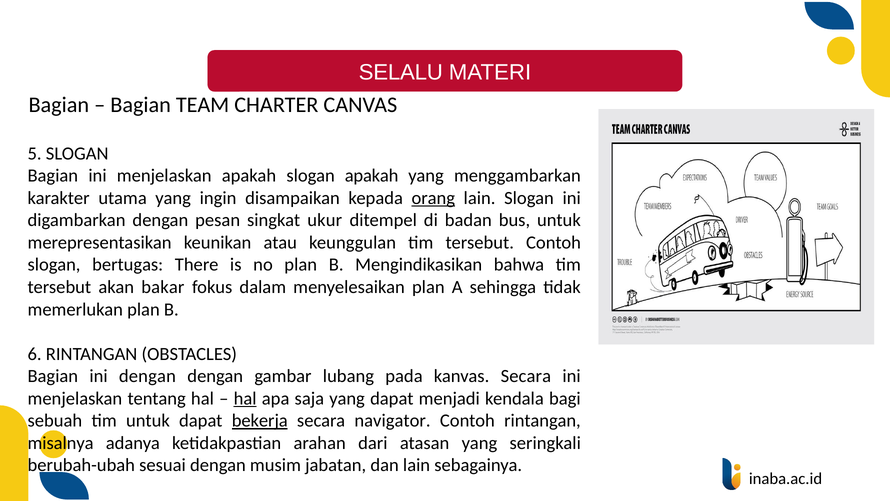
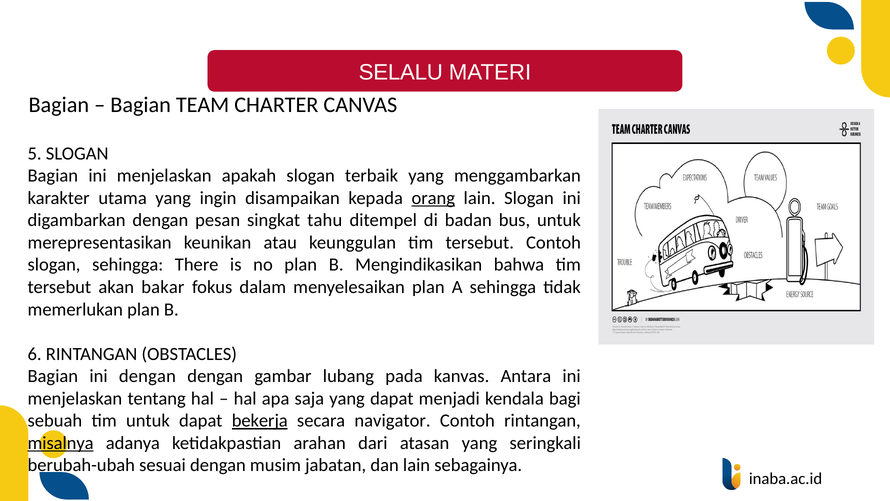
slogan apakah: apakah -> terbaik (372, 176)
ukur: ukur -> tahu (325, 220)
slogan bertugas: bertugas -> sehingga (128, 265)
kanvas Secara: Secara -> Antara (526, 376)
hal underline: present -> none (245, 398)
misalnya underline: none -> present (61, 443)
